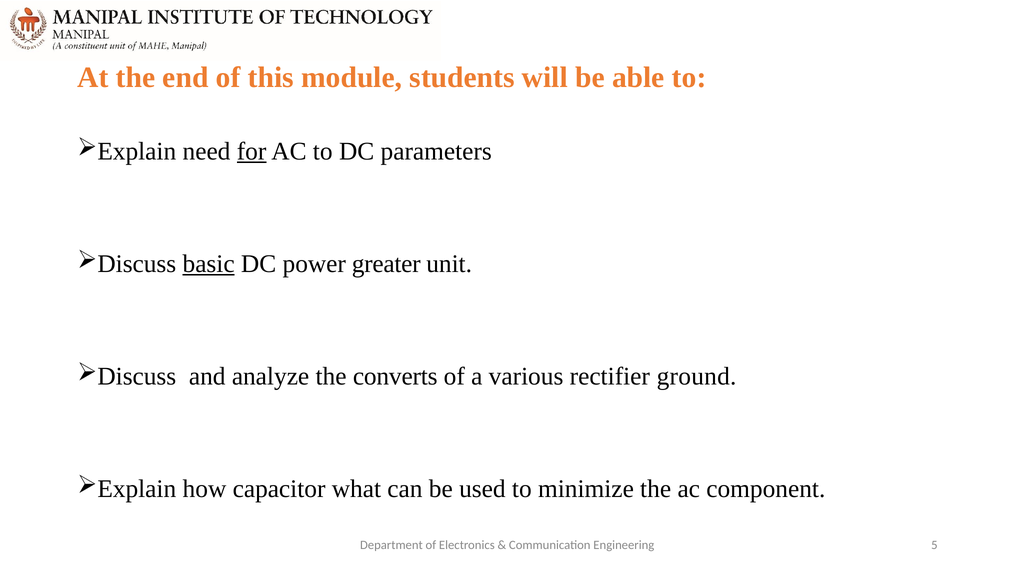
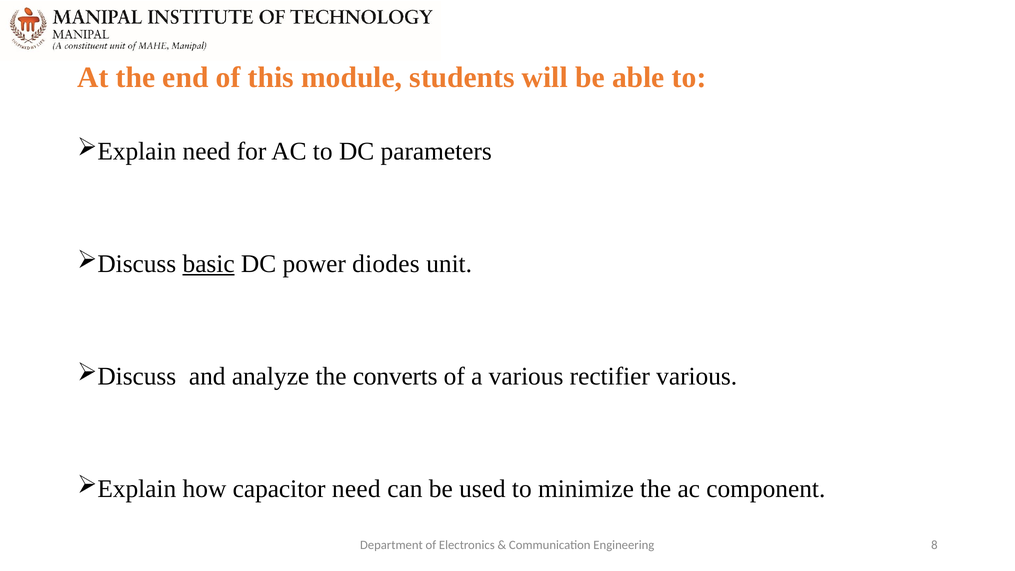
for underline: present -> none (252, 151)
greater: greater -> diodes (386, 264)
rectifier ground: ground -> various (697, 376)
capacitor what: what -> need (356, 489)
5: 5 -> 8 (934, 545)
